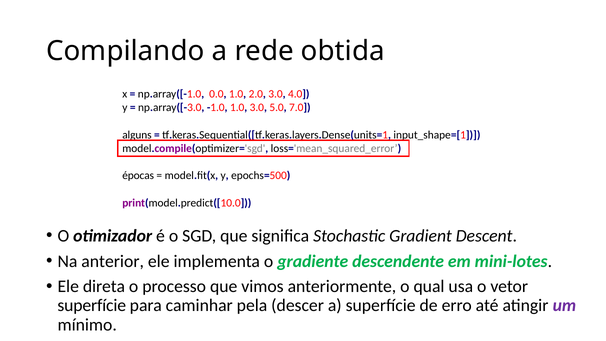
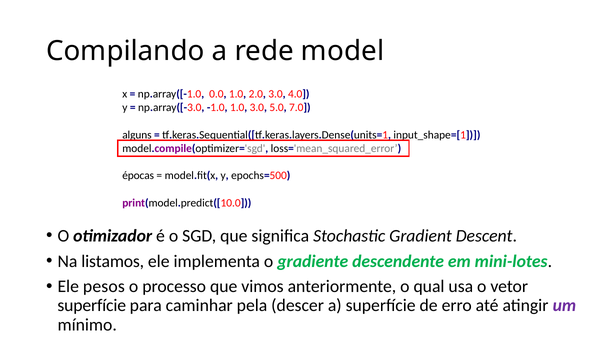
obtida: obtida -> model (343, 51)
anterior: anterior -> listamos (113, 261)
direta: direta -> pesos (104, 286)
